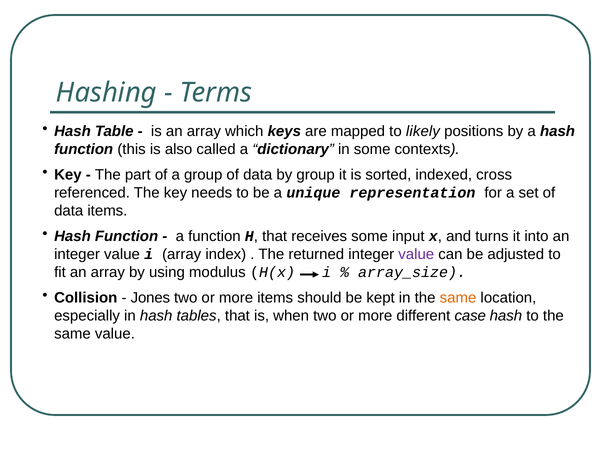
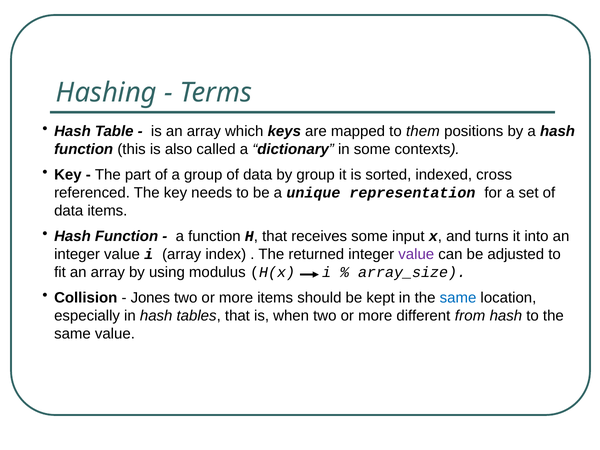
likely: likely -> them (423, 131)
same colour: orange -> blue (458, 298)
case: case -> from (470, 316)
